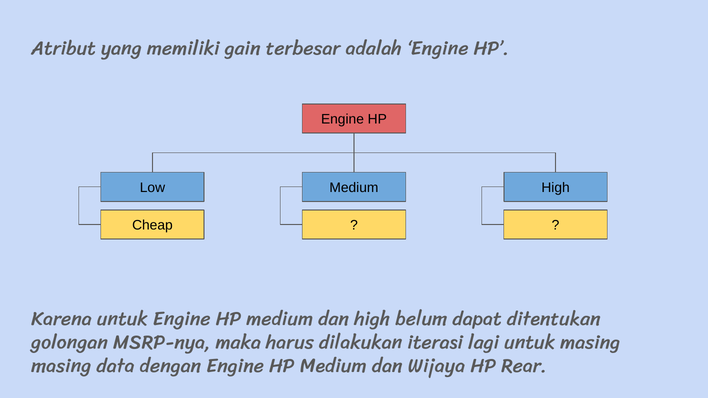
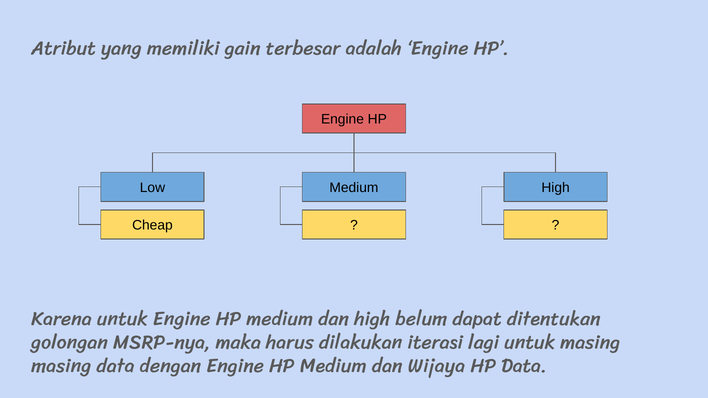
HP Rear: Rear -> Data (524, 366)
